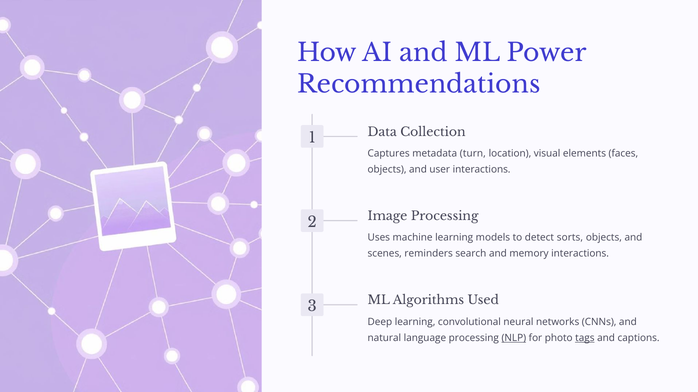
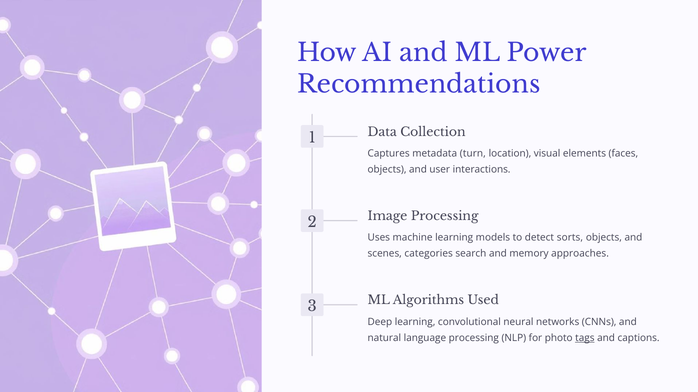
reminders: reminders -> categories (429, 254)
memory interactions: interactions -> approaches (580, 254)
NLP underline: present -> none (514, 338)
